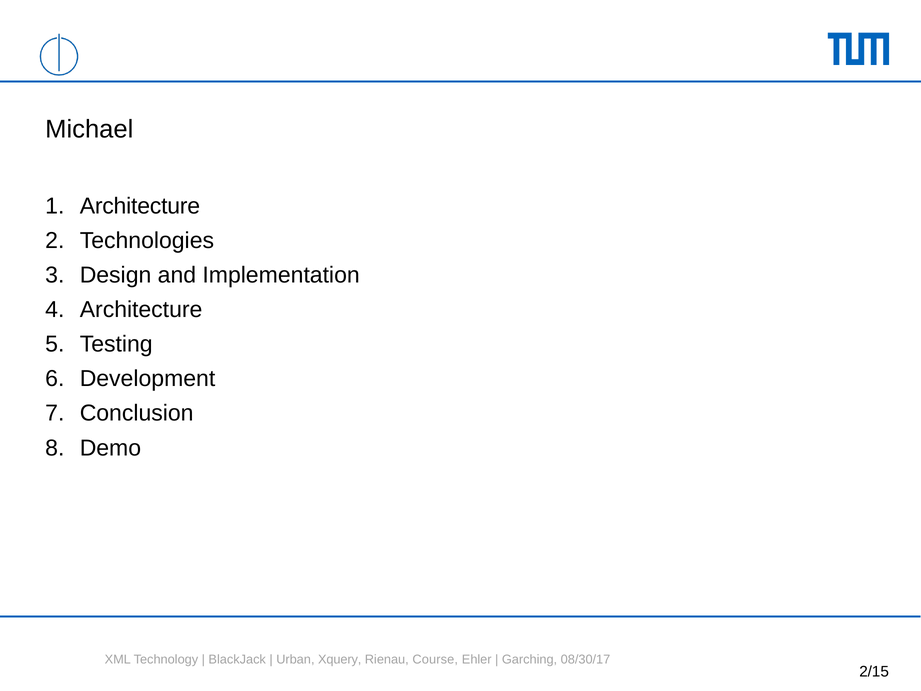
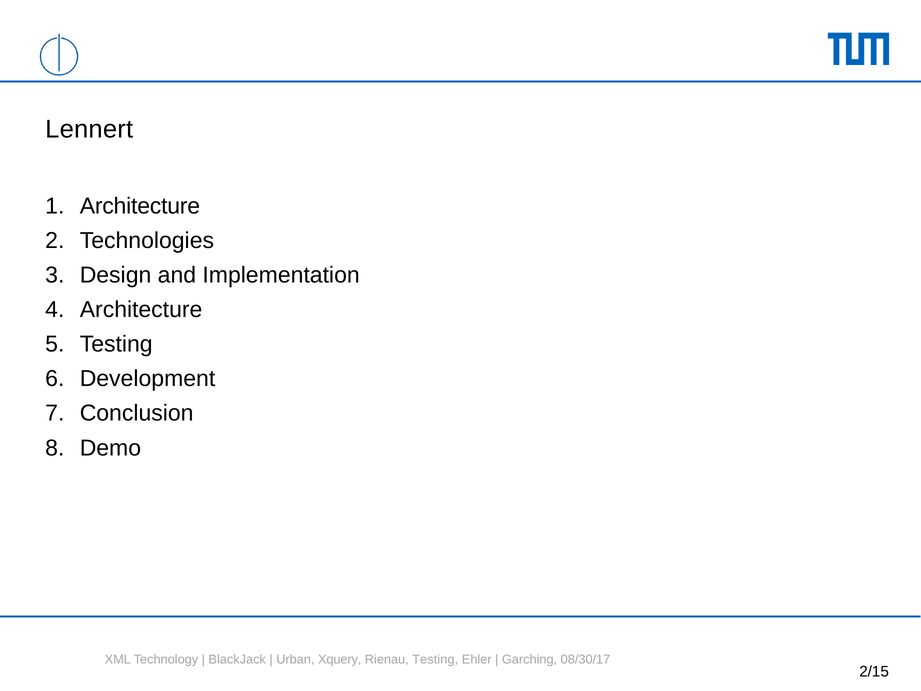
Michael: Michael -> Lennert (89, 129)
Rienau Course: Course -> Testing (435, 659)
